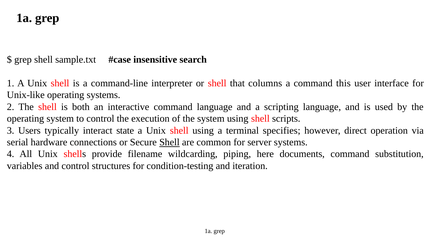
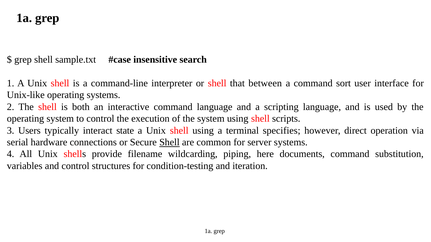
columns: columns -> between (265, 83)
this: this -> sort (343, 83)
